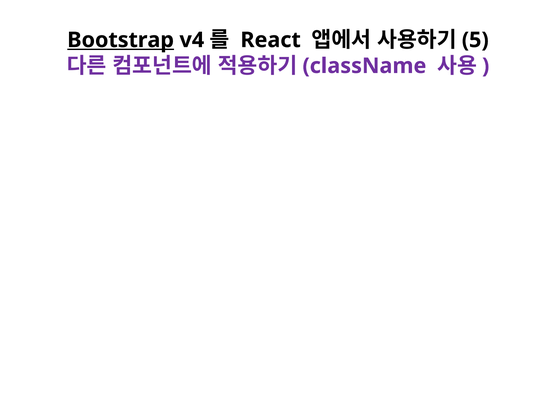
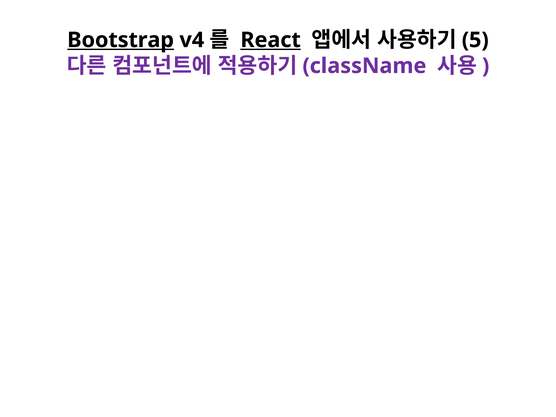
React underline: none -> present (271, 40)
